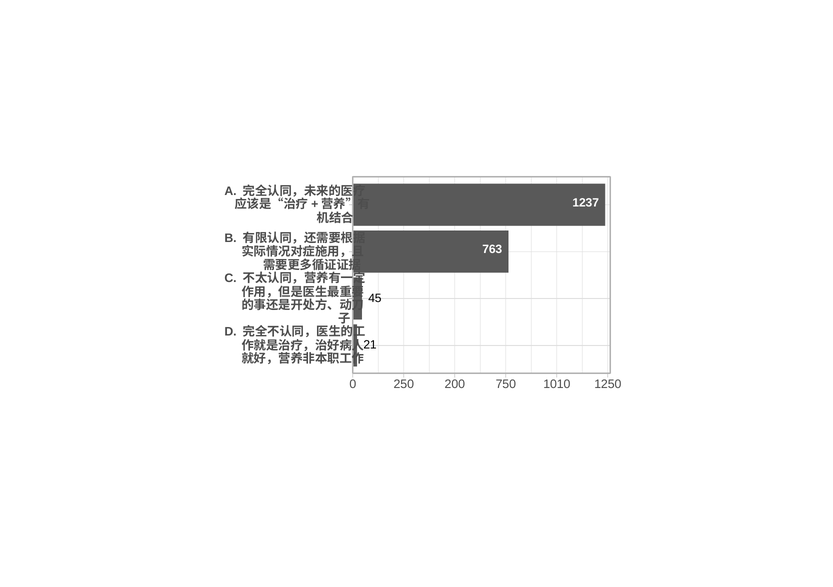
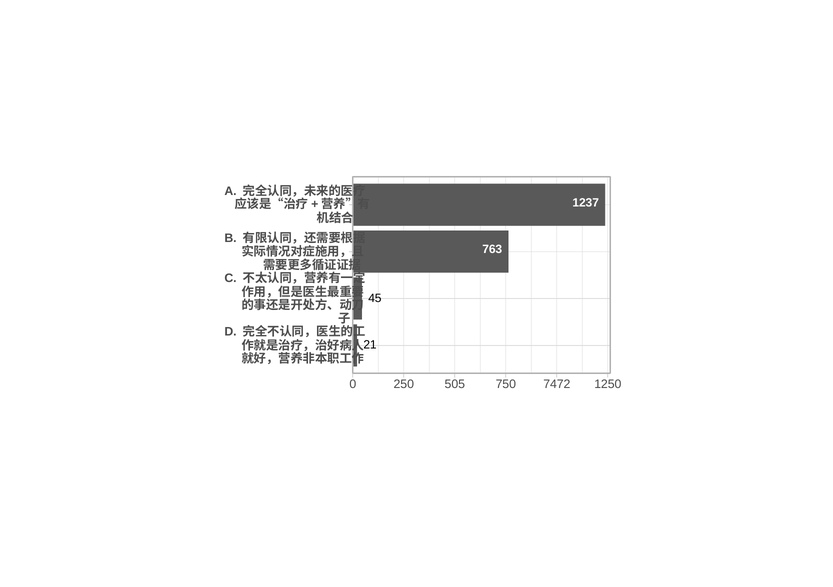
200: 200 -> 505 (455, 384)
1010: 1010 -> 7472 (557, 384)
